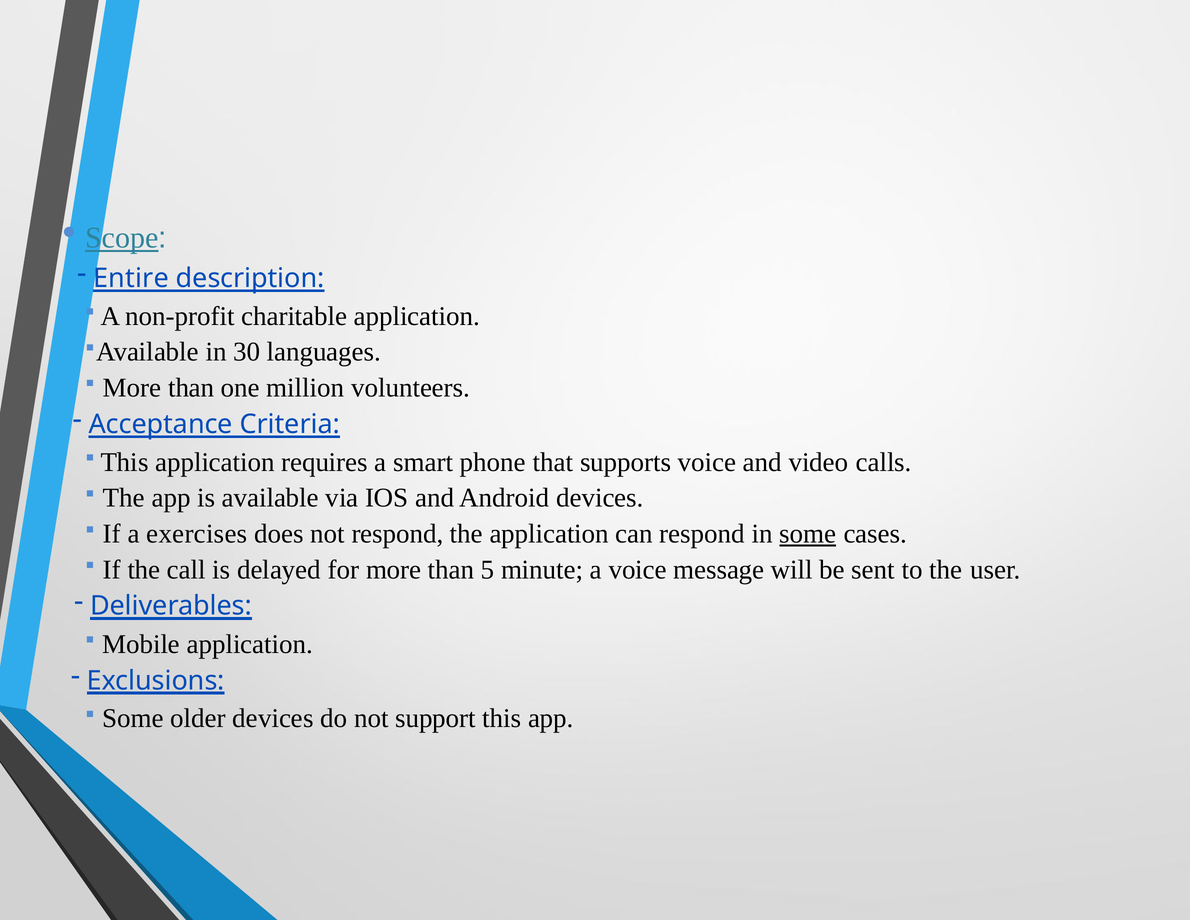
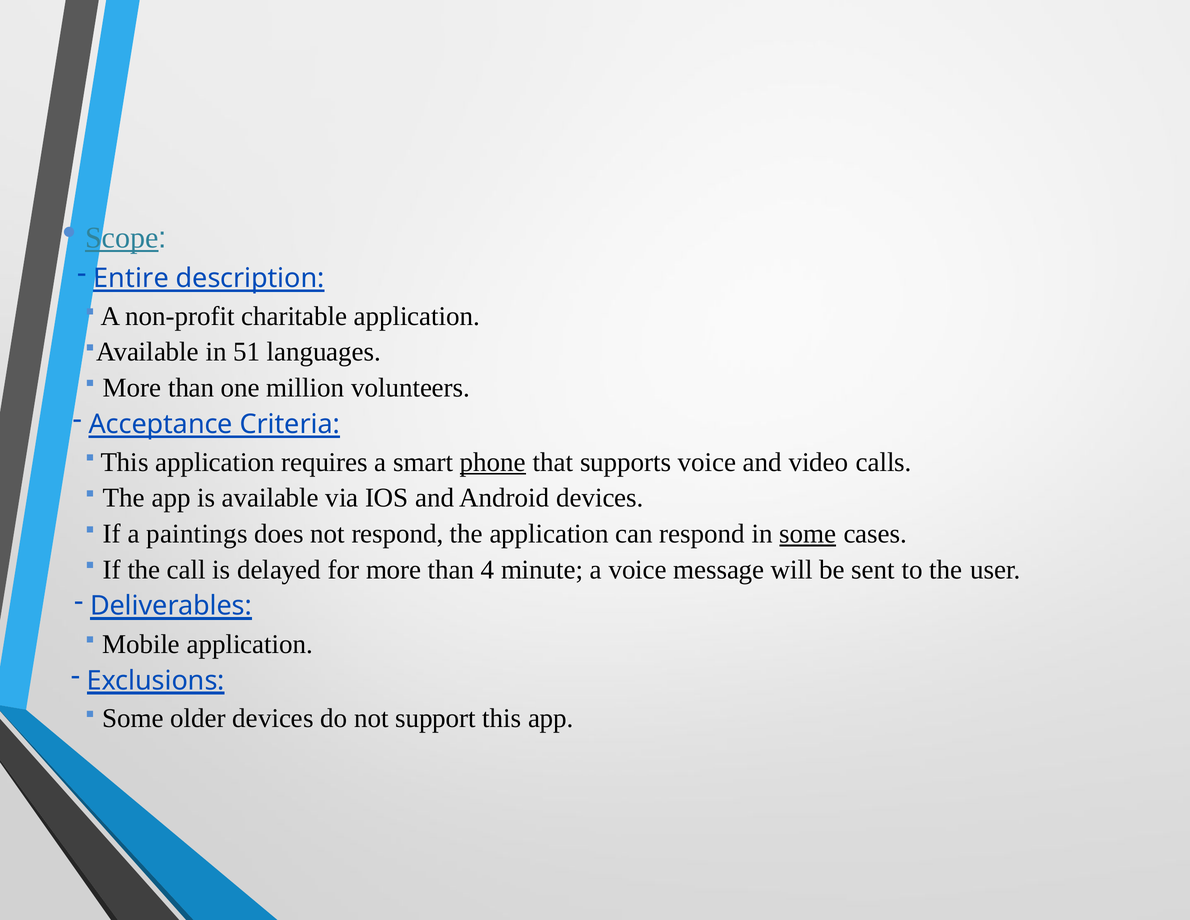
30: 30 -> 51 (247, 352)
phone underline: none -> present (493, 462)
exercises: exercises -> paintings (197, 534)
5: 5 -> 4 (488, 569)
